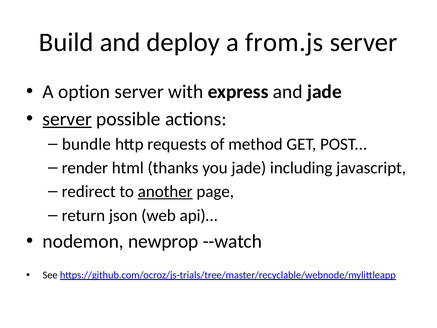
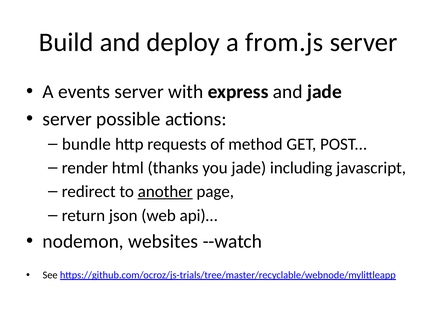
option: option -> events (84, 92)
server underline: present -> none (67, 119)
newprop: newprop -> websites (163, 241)
